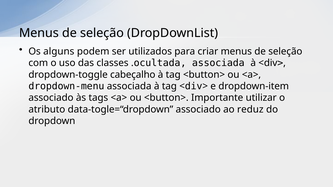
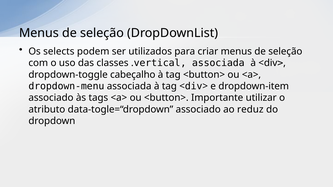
alguns: alguns -> selects (59, 51)
ocultada: ocultada -> vertical (160, 63)
